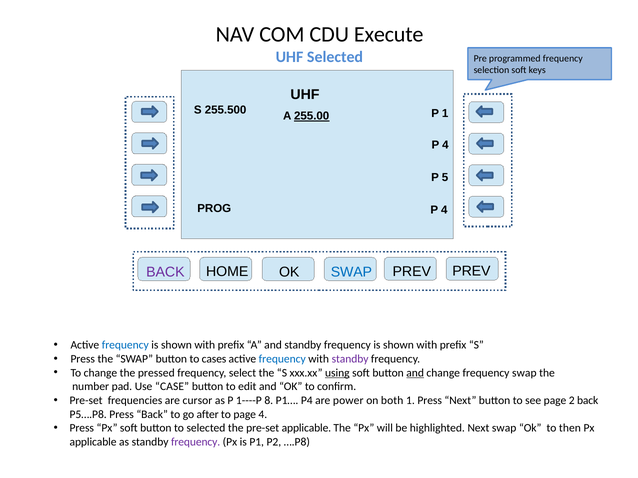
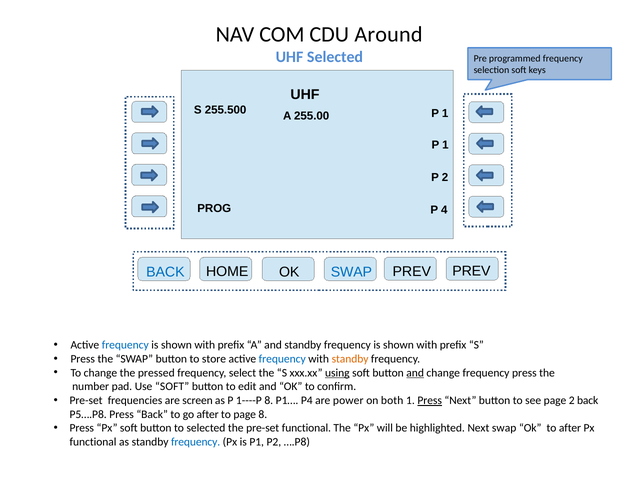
Execute: Execute -> Around (388, 35)
255.00 underline: present -> none (312, 116)
4: 4 -> 1 (445, 145)
P 5: 5 -> 2 (445, 178)
BACK colour: purple -> blue (165, 272)
cases: cases -> store (214, 359)
standby colour: purple -> orange (350, 359)
frequency swap: swap -> press (524, 373)
Use CASE: CASE -> SOFT (172, 387)
cursor: cursor -> screen (198, 401)
Press underline: none -> present (430, 401)
page 4: 4 -> 8 (263, 415)
pre-set applicable: applicable -> functional (306, 429)
to then: then -> after (570, 429)
applicable: applicable -> functional (93, 442)
frequency colour: purple -> blue (196, 442)
